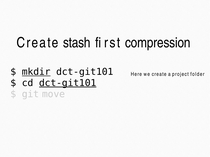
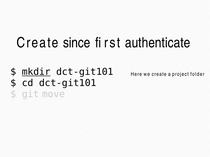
stash: stash -> since (77, 43)
compression: compression -> authenticate (158, 43)
dct-git101 underline: present -> none (68, 83)
